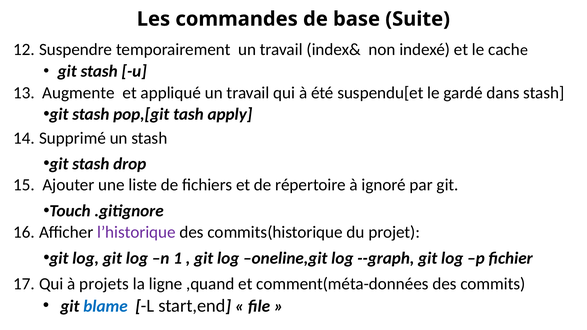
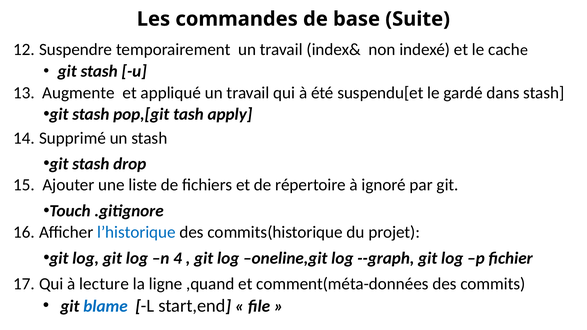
l’historique colour: purple -> blue (136, 232)
1: 1 -> 4 (178, 258)
projets: projets -> lecture (104, 284)
